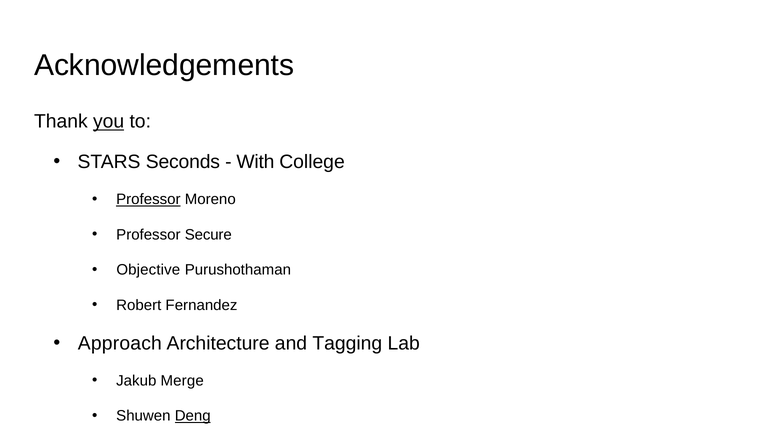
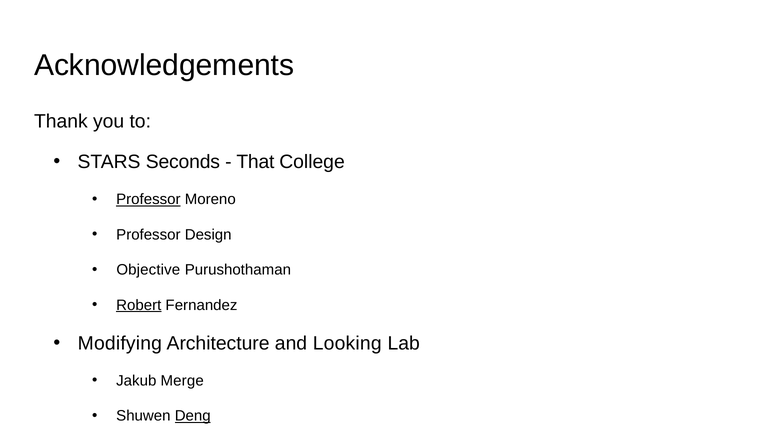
you underline: present -> none (109, 122)
With: With -> That (255, 162)
Secure: Secure -> Design (208, 235)
Robert underline: none -> present (139, 305)
Approach: Approach -> Modifying (120, 343)
Tagging: Tagging -> Looking (347, 343)
